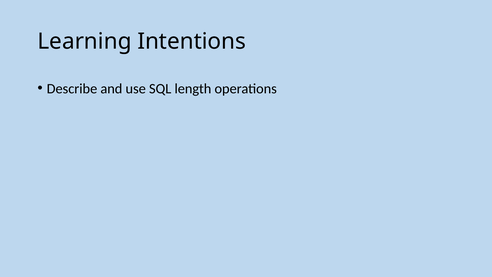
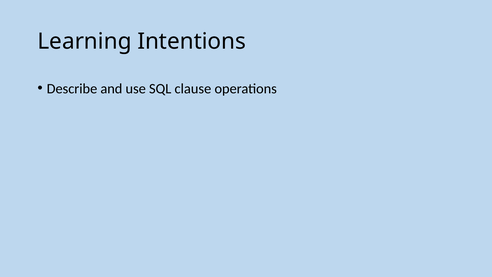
length: length -> clause (193, 89)
